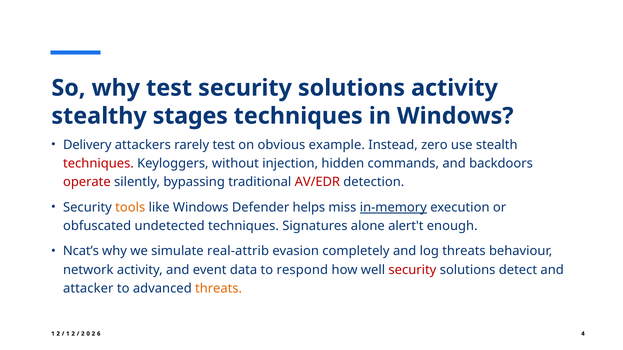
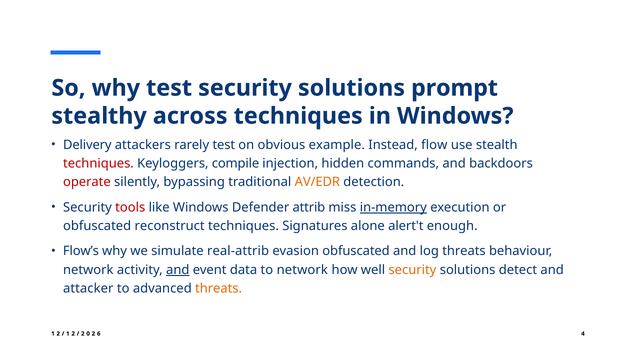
solutions activity: activity -> prompt (455, 88)
stages: stages -> across (190, 116)
zero: zero -> flow (434, 145)
without: without -> compile (236, 164)
AV/EDR colour: red -> orange (317, 182)
tools colour: orange -> red (130, 208)
helps: helps -> attrib (309, 208)
undetected: undetected -> reconstruct (170, 226)
Ncat’s: Ncat’s -> Flow’s (81, 251)
evasion completely: completely -> obfuscated (356, 251)
and underline: none -> present (178, 270)
to respond: respond -> network (302, 270)
security colour: red -> orange (412, 270)
